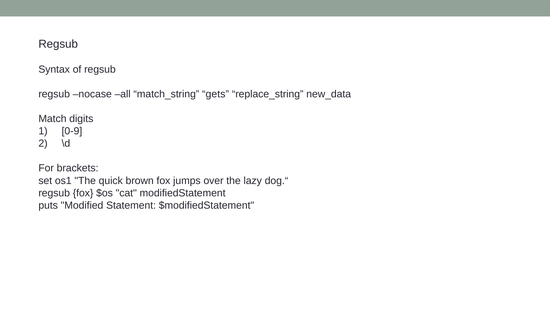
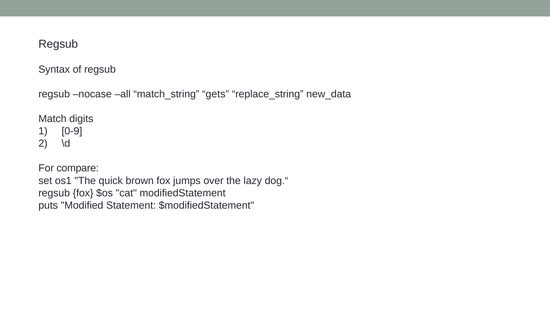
brackets: brackets -> compare (78, 168)
